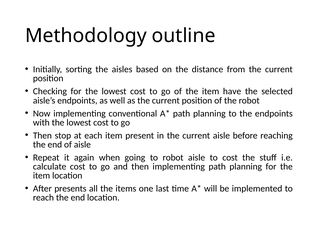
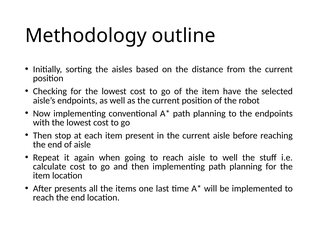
going to robot: robot -> reach (173, 157)
to cost: cost -> well (230, 157)
